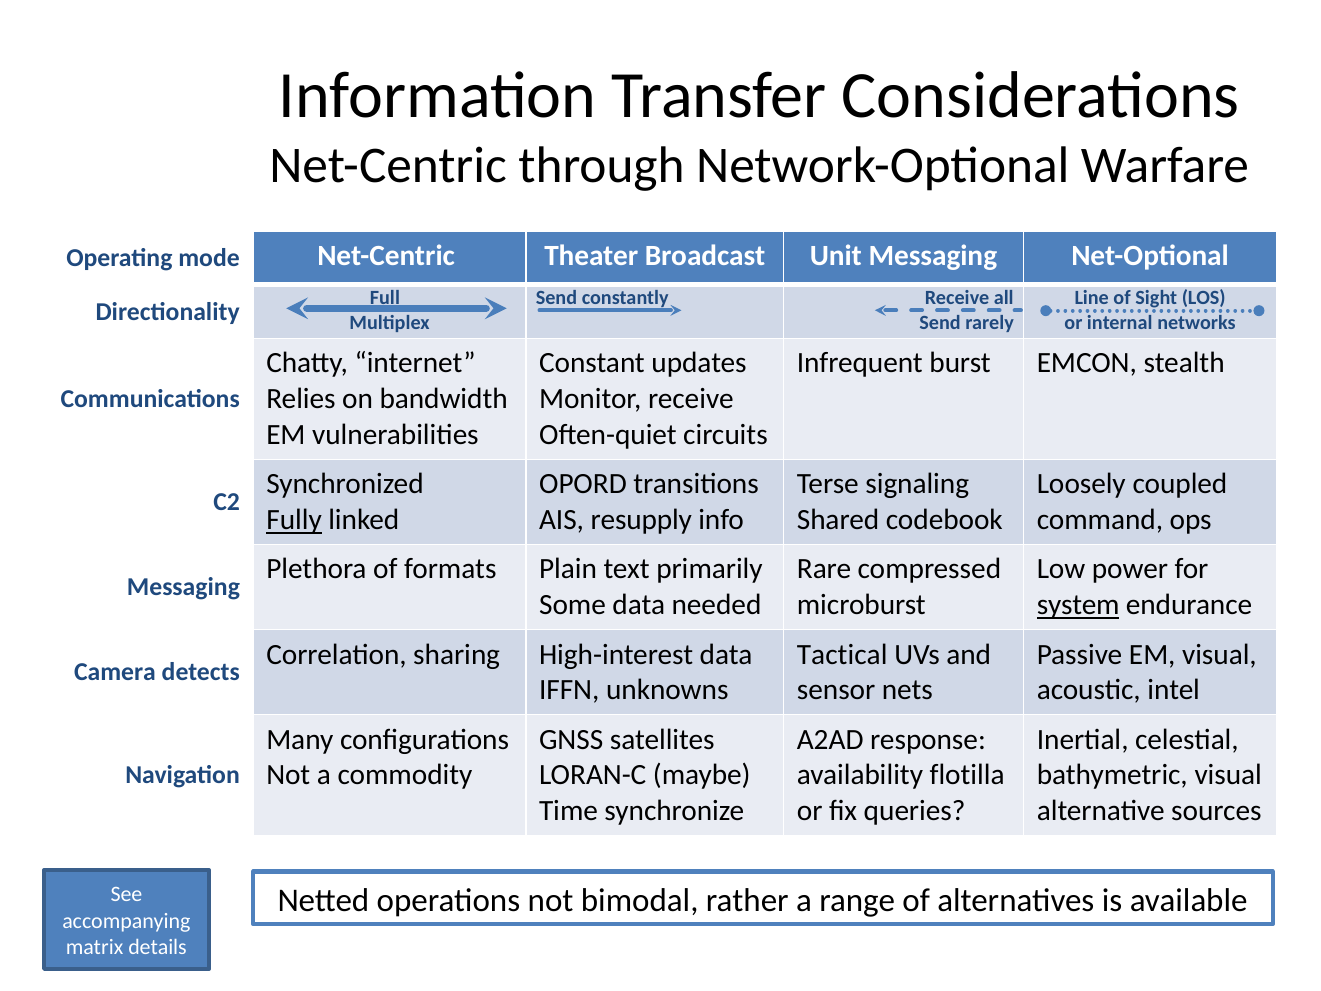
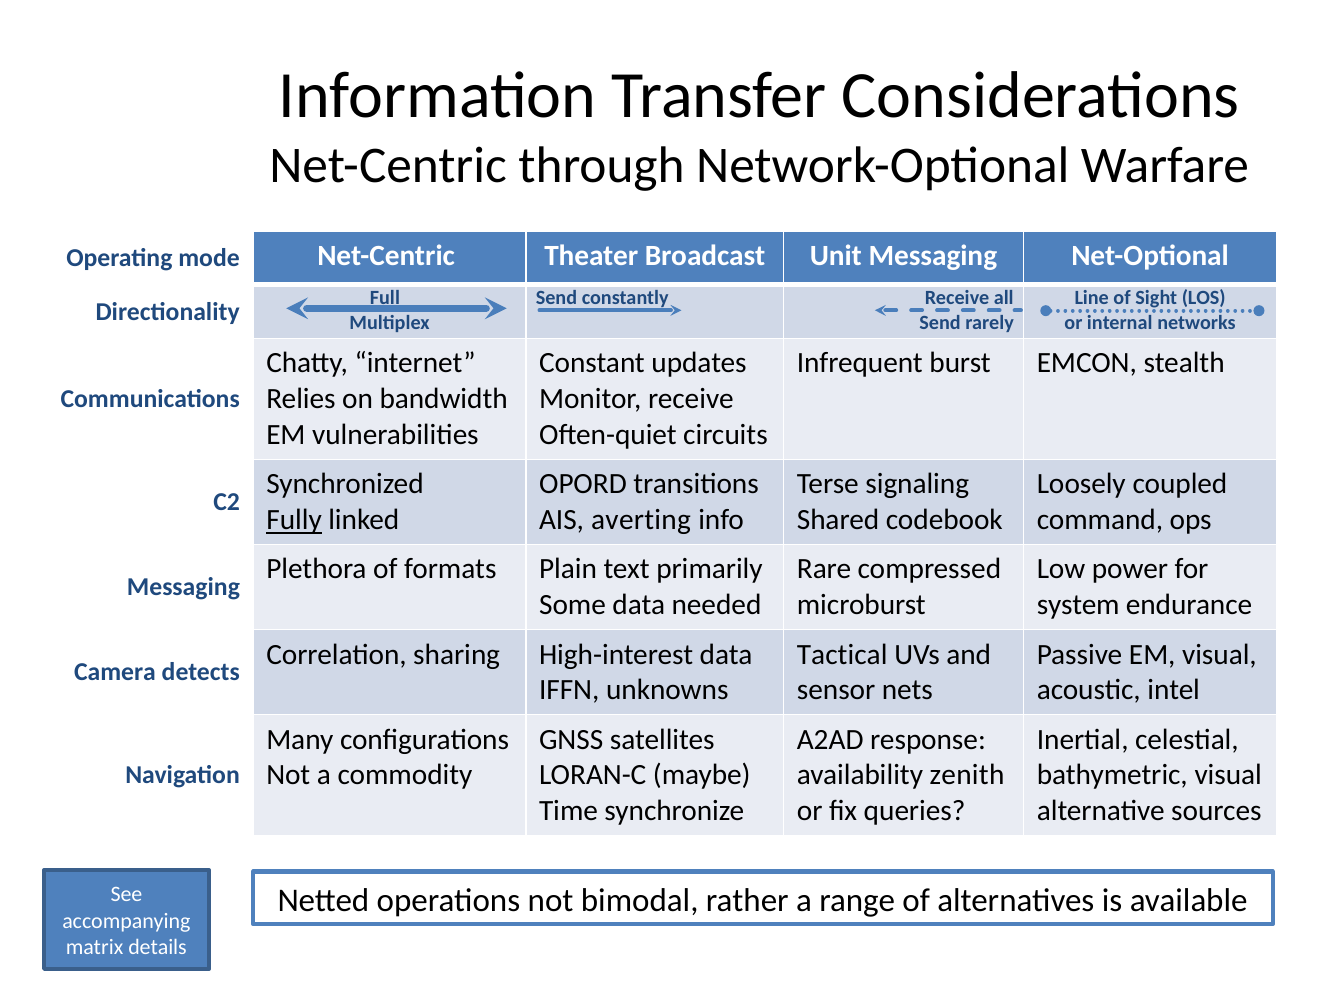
resupply: resupply -> averting (641, 520)
system underline: present -> none (1078, 605)
flotilla: flotilla -> zenith (967, 775)
